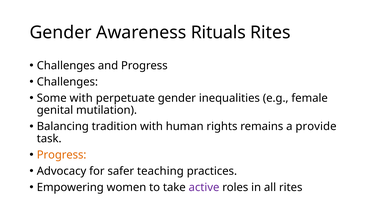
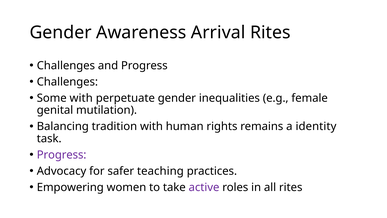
Rituals: Rituals -> Arrival (218, 33)
provide: provide -> identity (316, 126)
Progress colour: orange -> purple (62, 155)
